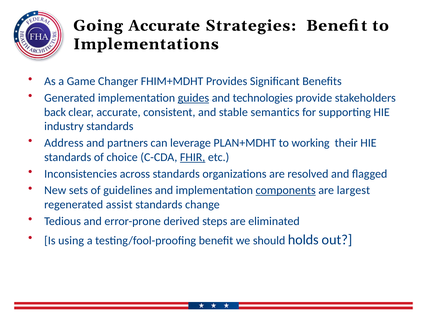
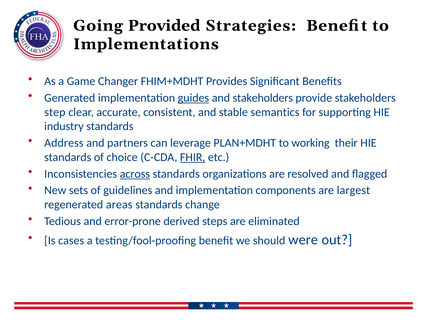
Going Accurate: Accurate -> Provided (164, 26)
and technologies: technologies -> stakeholders (263, 98)
back: back -> step (55, 112)
across underline: none -> present (135, 174)
components underline: present -> none (286, 191)
assist: assist -> areas (119, 205)
using: using -> cases (71, 241)
holds: holds -> were (303, 240)
